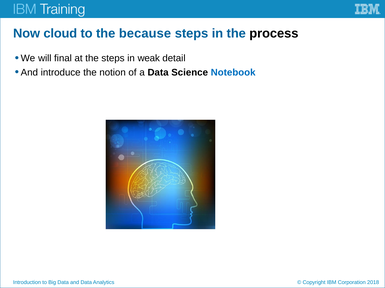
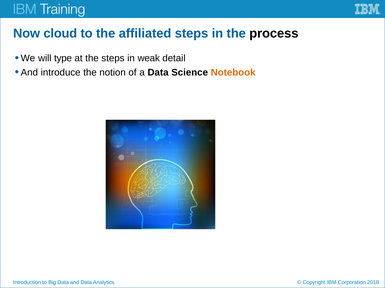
because: because -> affiliated (145, 34)
final: final -> type (63, 58)
Notebook colour: blue -> orange (233, 73)
